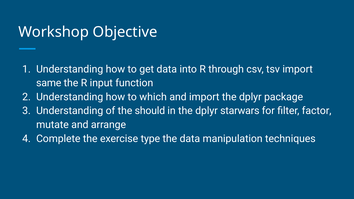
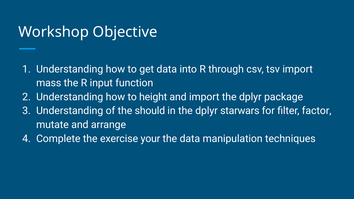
same: same -> mass (49, 83)
which: which -> height (153, 97)
type: type -> your (150, 139)
